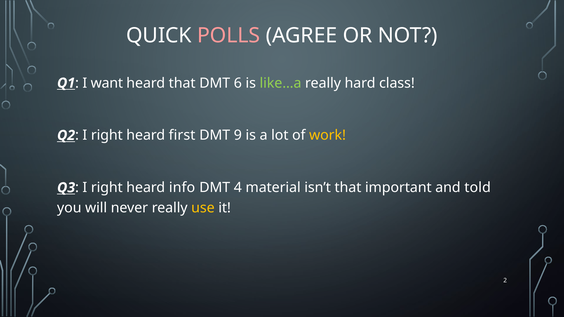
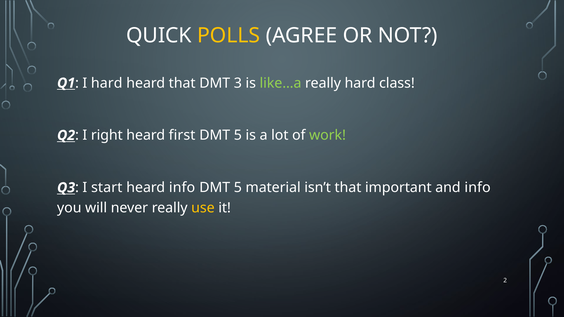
POLLS colour: pink -> yellow (229, 36)
I want: want -> hard (107, 83)
6: 6 -> 3 (238, 83)
9: 9 -> 5 (238, 135)
work colour: yellow -> light green (328, 135)
right: right -> start (107, 188)
4: 4 -> 5 (238, 188)
and told: told -> info (478, 188)
